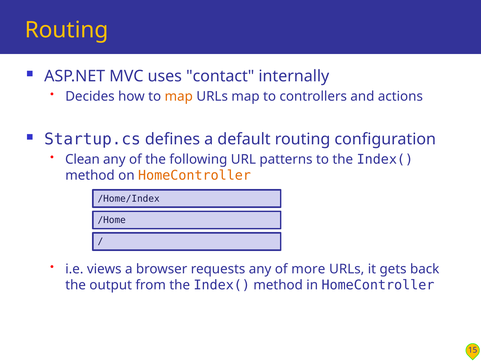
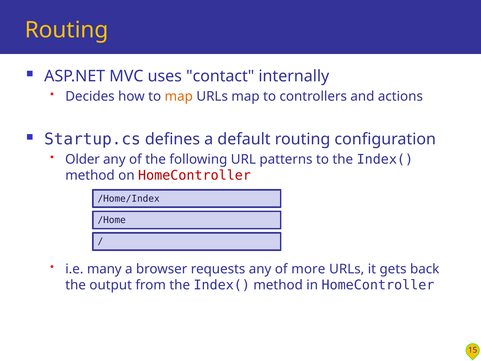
Clean: Clean -> Older (82, 159)
HomeController colour: orange -> red (194, 175)
views: views -> many (104, 269)
